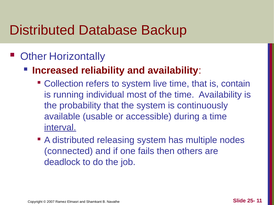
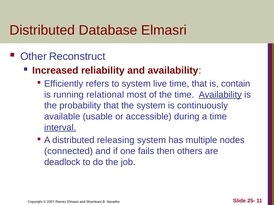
Database Backup: Backup -> Elmasri (164, 30)
Horizontally: Horizontally -> Reconstruct (77, 56)
Collection: Collection -> Efficiently (64, 84)
individual: individual -> relational (105, 95)
Availability underline: none -> present (220, 95)
